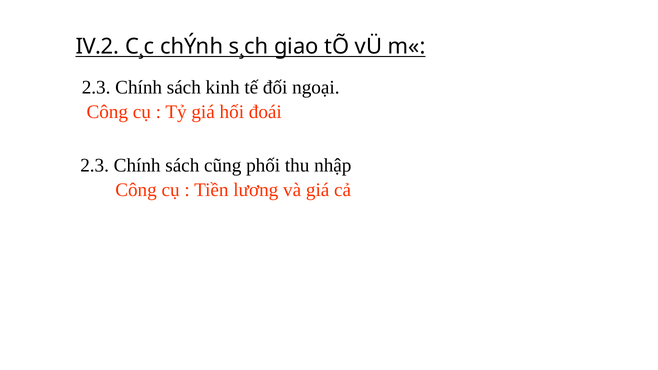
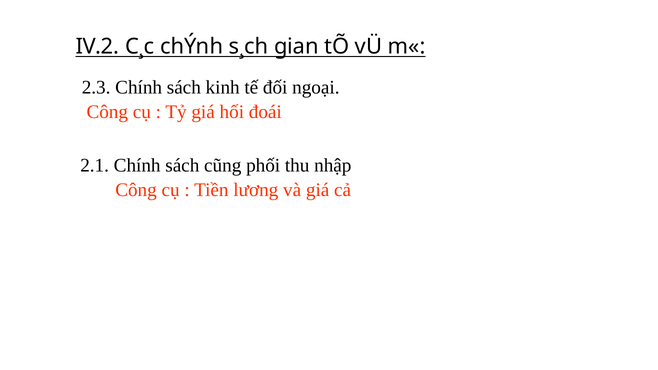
giao: giao -> gian (296, 46)
2.3: 2.3 -> 2.1 (95, 166)
